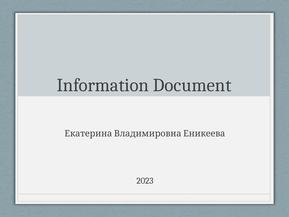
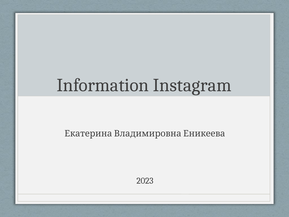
Document: Document -> Instagram (192, 85)
